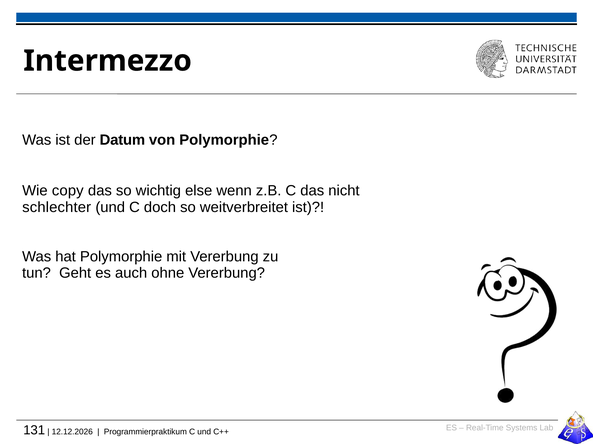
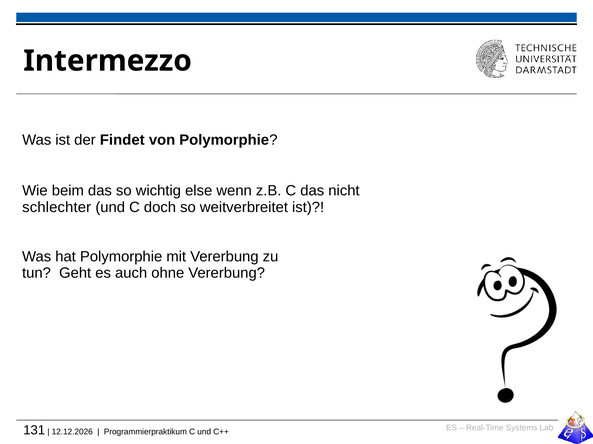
Datum: Datum -> Findet (122, 140)
copy: copy -> beim (68, 191)
